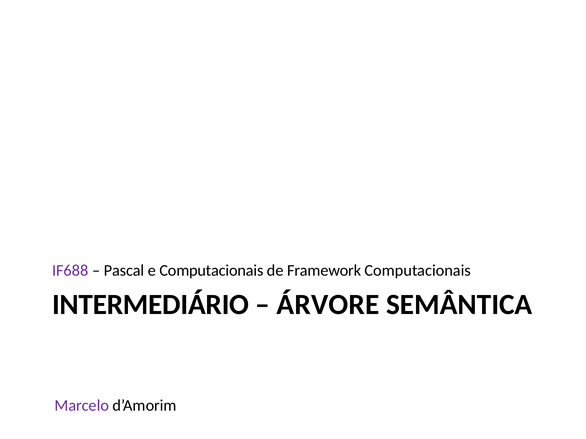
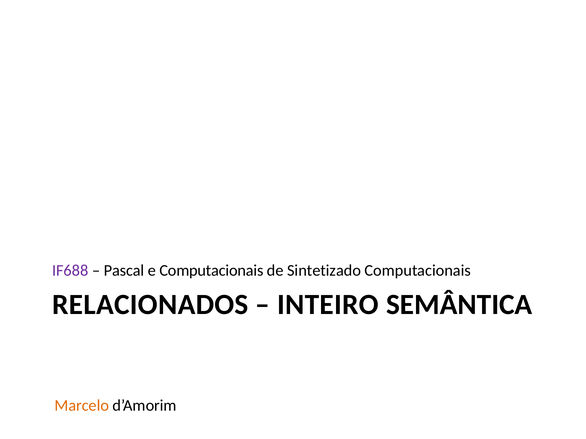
Framework: Framework -> Sintetizado (324, 271)
INTERMEDIÁRIO: INTERMEDIÁRIO -> RELACIONADOS (150, 305)
ÁRVORE: ÁRVORE -> INTEIRO (328, 305)
Marcelo colour: purple -> orange (82, 406)
